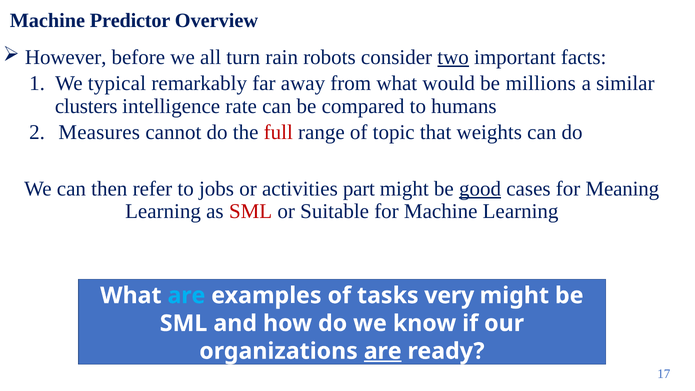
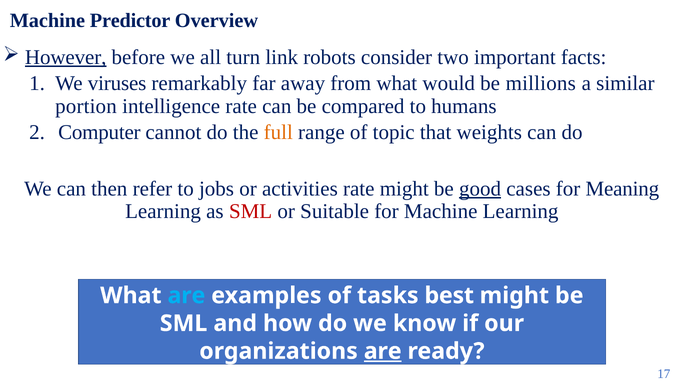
However underline: none -> present (66, 57)
rain: rain -> link (282, 57)
two underline: present -> none (453, 57)
typical: typical -> viruses (117, 84)
clusters: clusters -> portion (86, 106)
Measures: Measures -> Computer (99, 132)
full colour: red -> orange (278, 132)
activities part: part -> rate (359, 189)
very: very -> best (449, 295)
